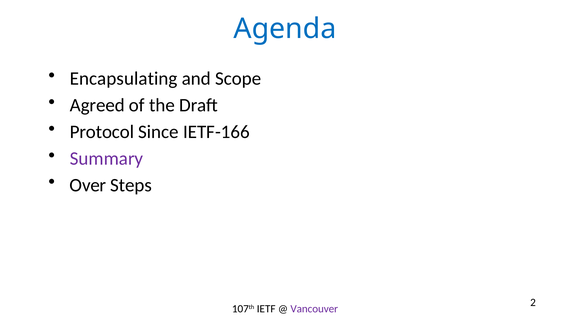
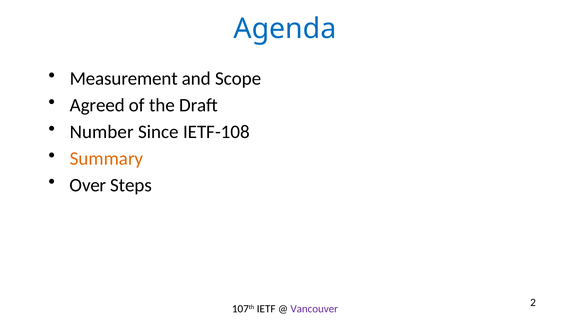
Encapsulating: Encapsulating -> Measurement (124, 79)
Protocol: Protocol -> Number (102, 132)
IETF-166: IETF-166 -> IETF-108 (216, 132)
Summary colour: purple -> orange (107, 158)
